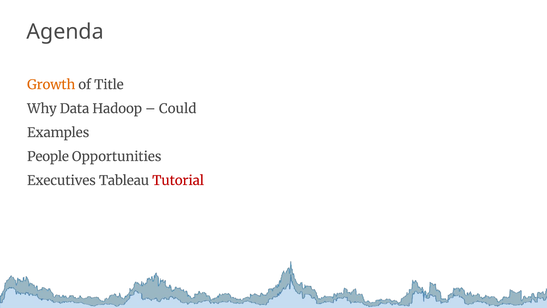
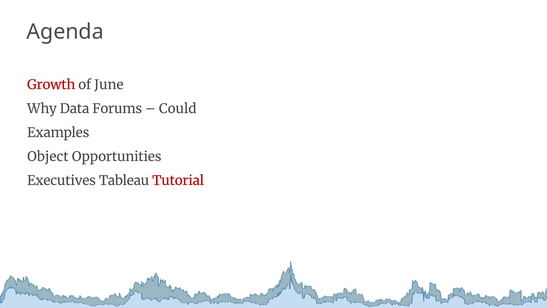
Growth colour: orange -> red (51, 85)
Title: Title -> June (109, 85)
Hadoop: Hadoop -> Forums (117, 109)
People: People -> Object (48, 157)
